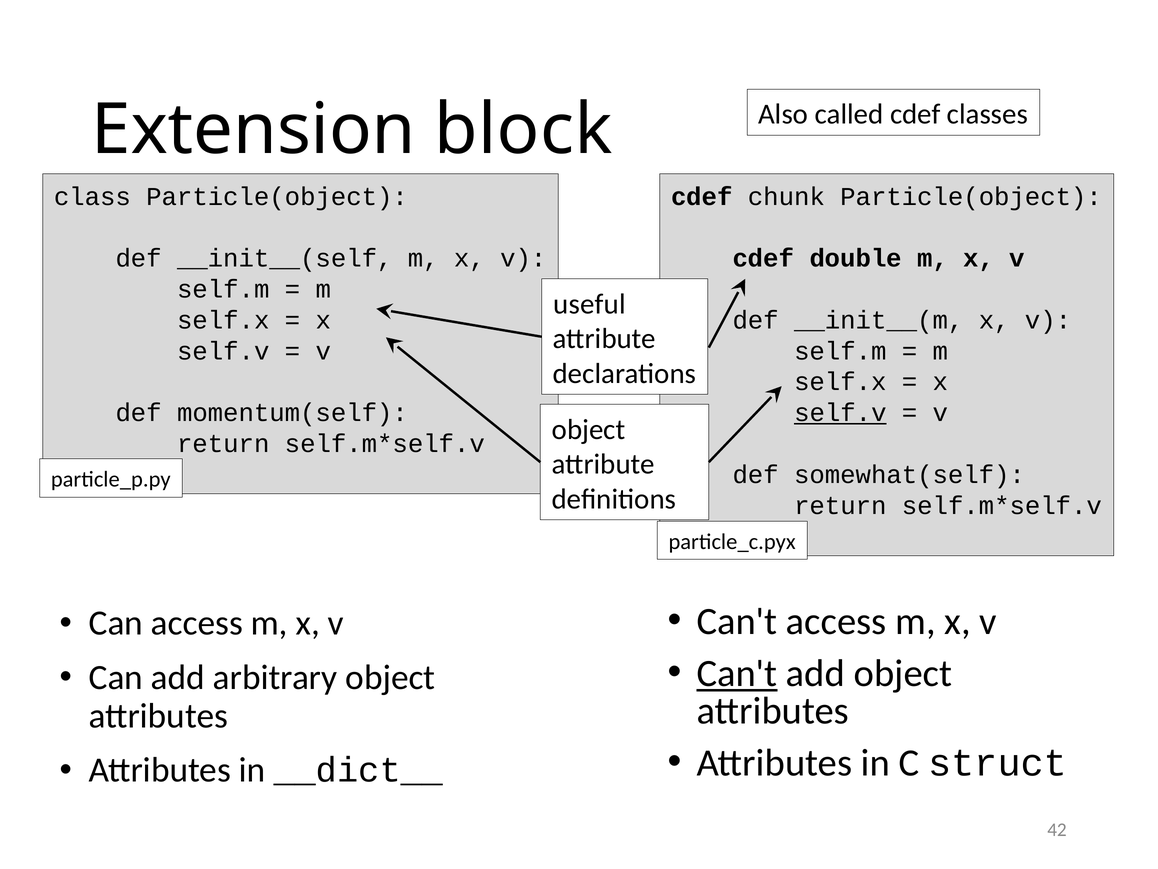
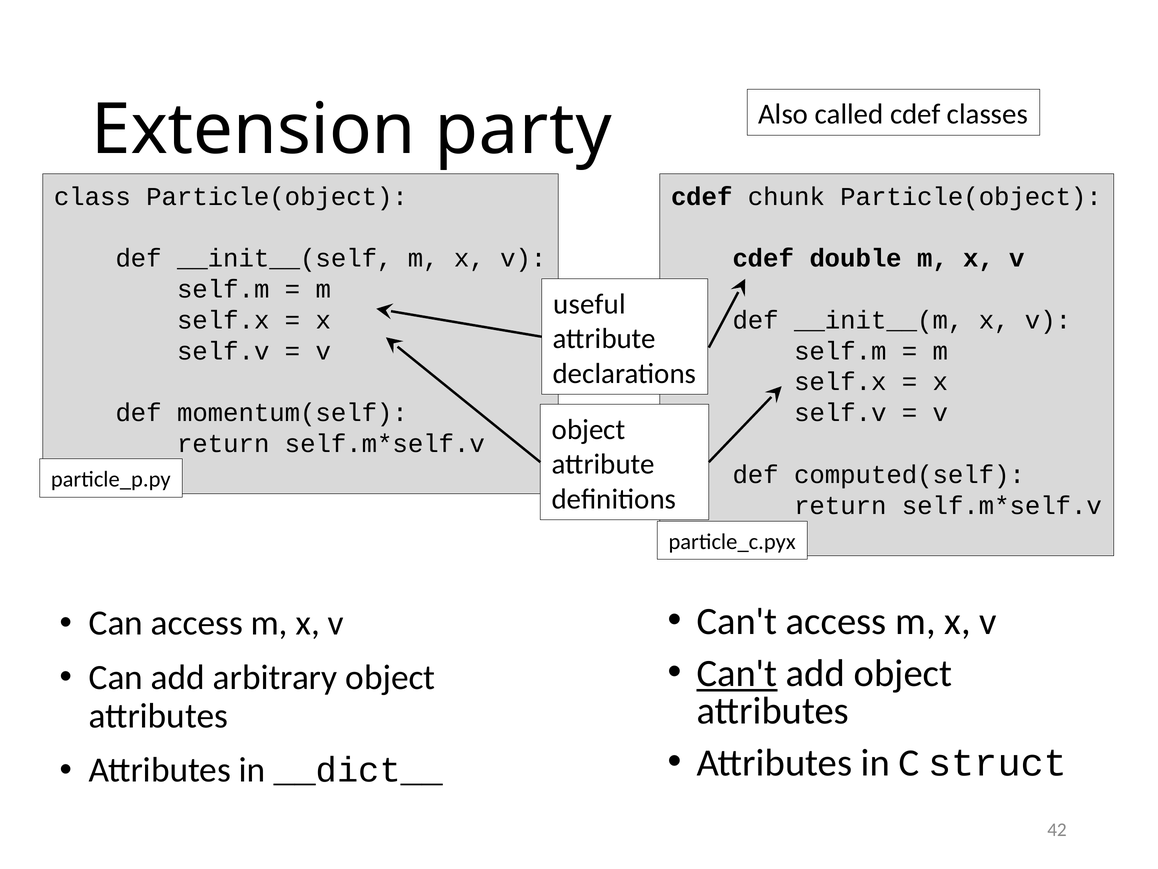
block: block -> party (523, 130)
self.v underline: present -> none (840, 413)
somewhat(self: somewhat(self -> computed(self (909, 474)
